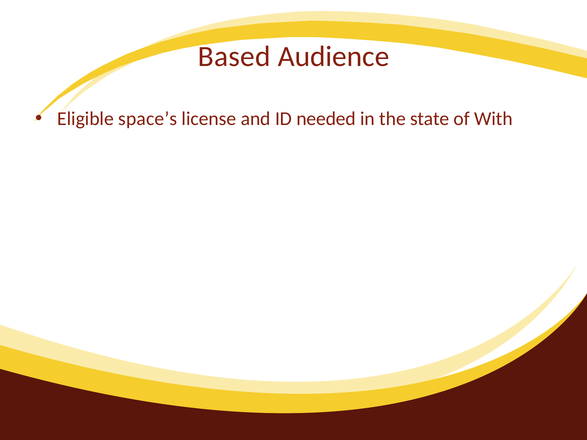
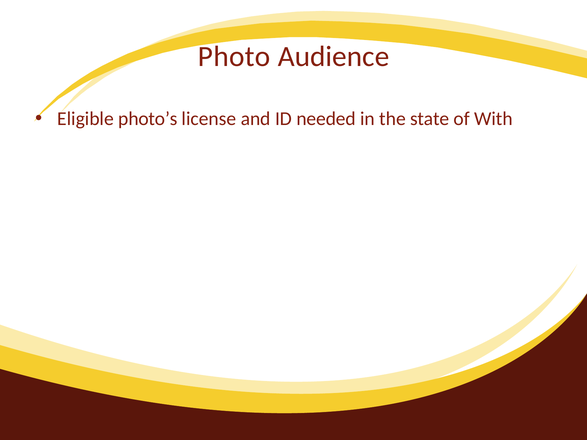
Based: Based -> Photo (234, 56)
space’s: space’s -> photo’s (148, 119)
